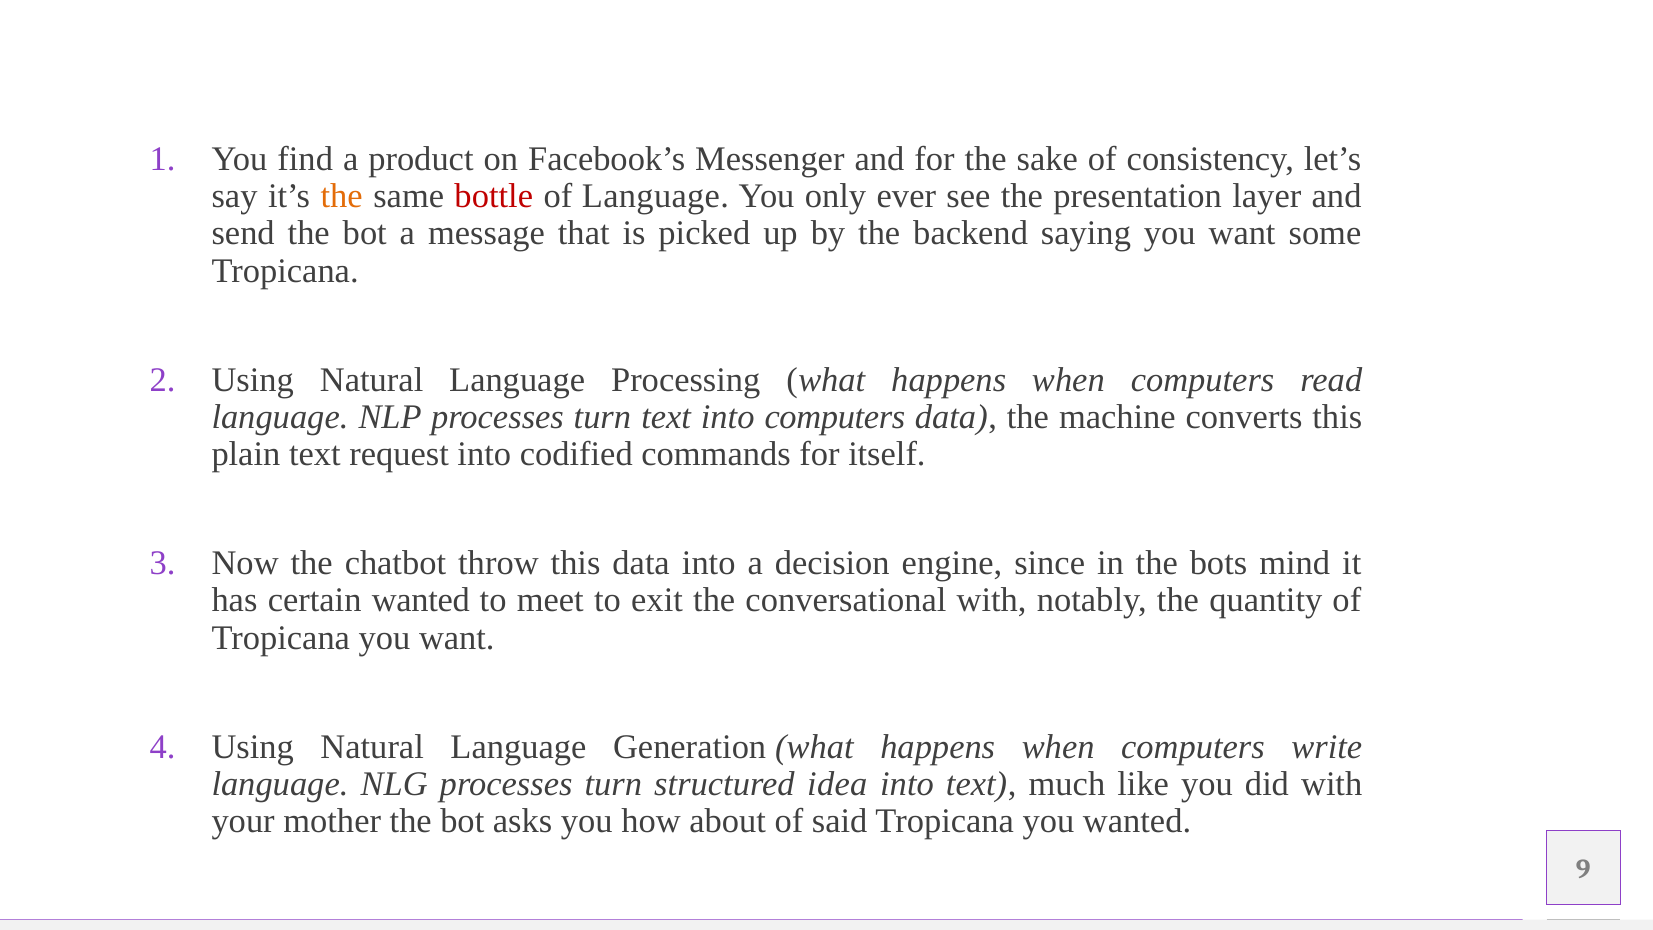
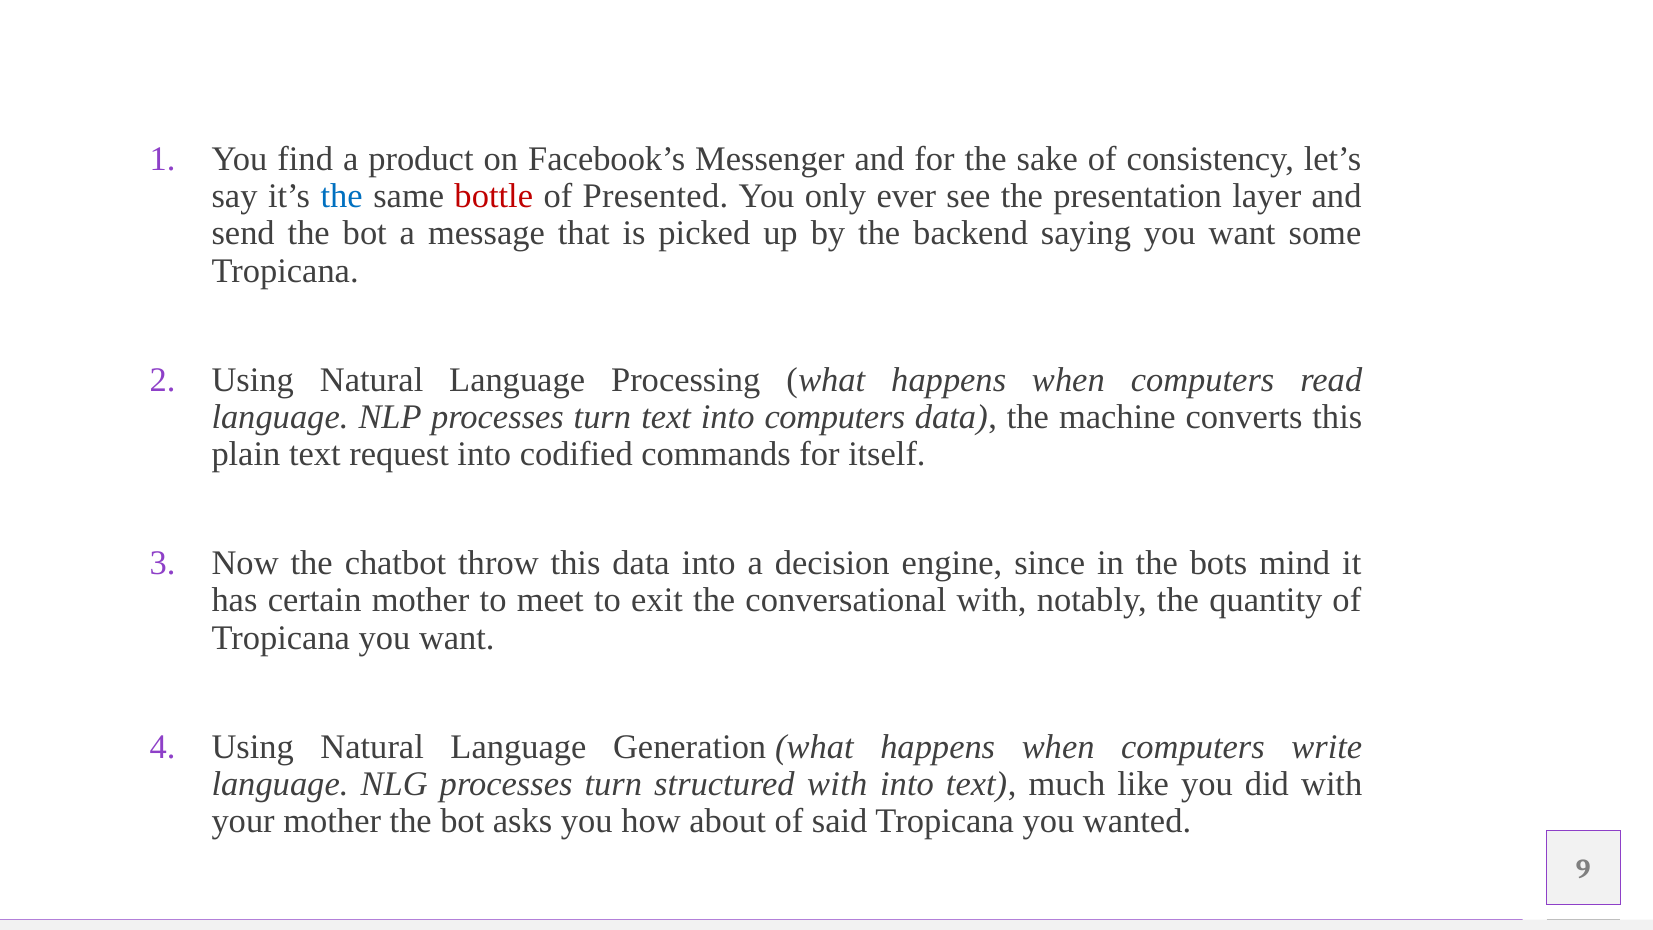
the colour: orange -> blue (342, 196)
of Language: Language -> Presented (655, 196)
certain wanted: wanted -> mother (421, 600)
structured idea: idea -> with (837, 784)
